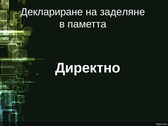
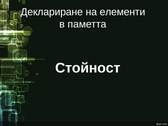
заделяне: заделяне -> елементи (123, 12)
Директно: Директно -> Стойност (88, 68)
